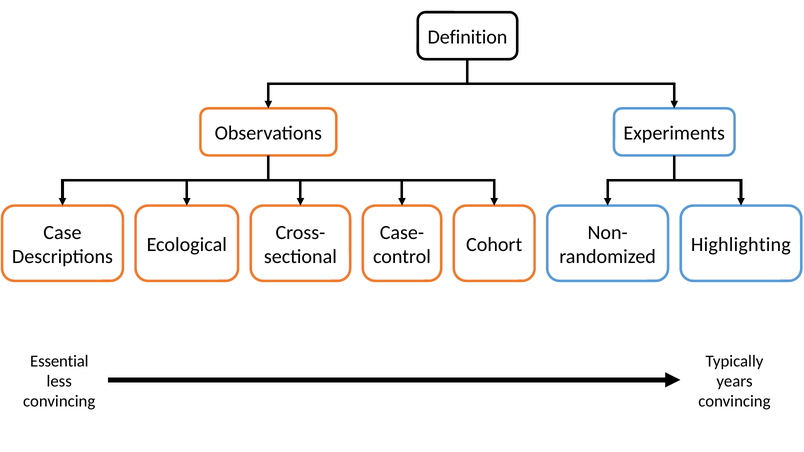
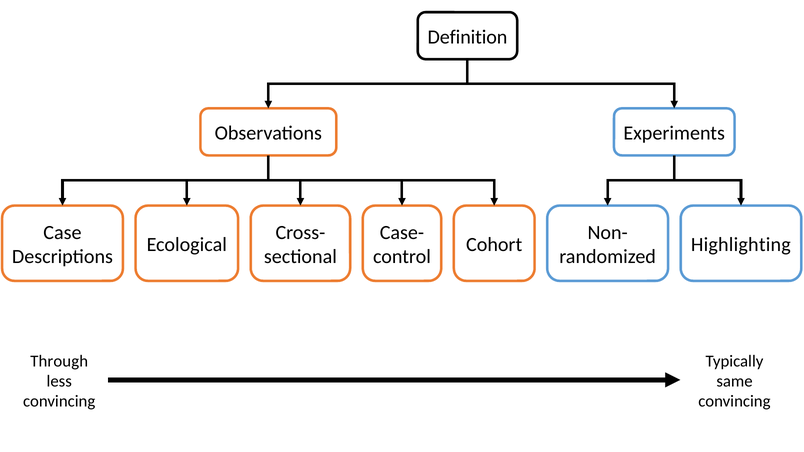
Essential: Essential -> Through (59, 361)
years: years -> same (735, 381)
